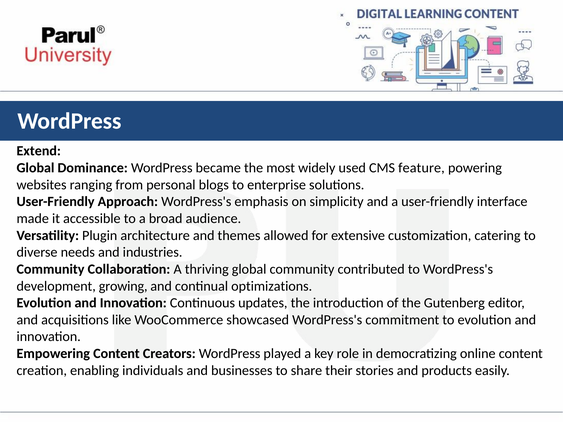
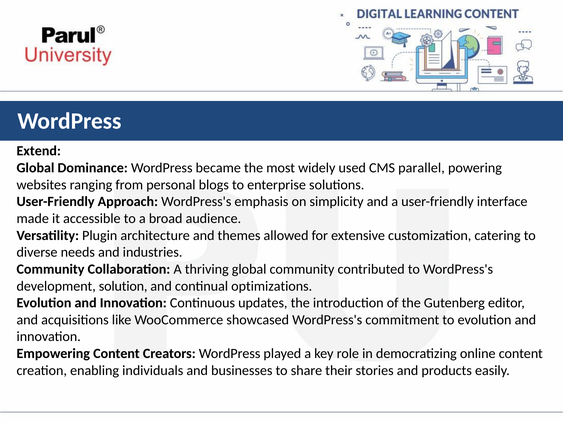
feature: feature -> parallel (421, 168)
growing: growing -> solution (123, 286)
